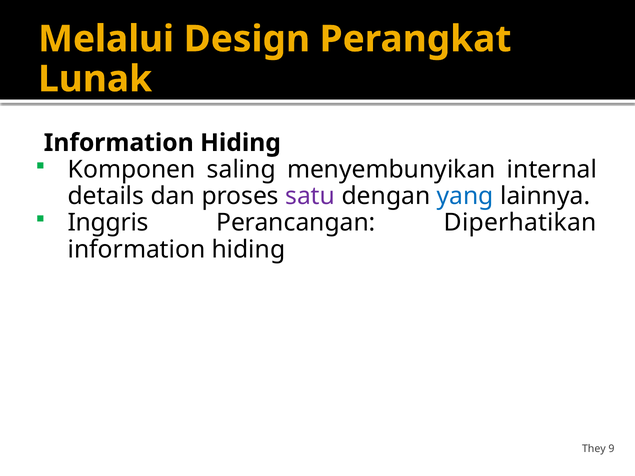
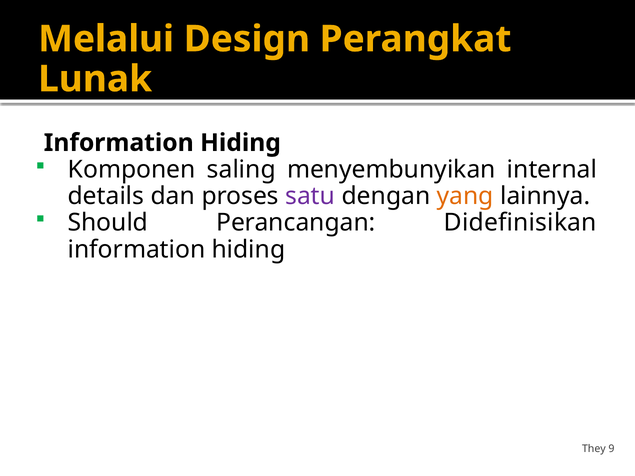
yang colour: blue -> orange (465, 196)
Inggris: Inggris -> Should (108, 223)
Diperhatikan: Diperhatikan -> Didefinisikan (520, 223)
